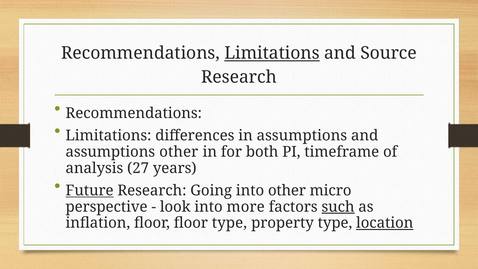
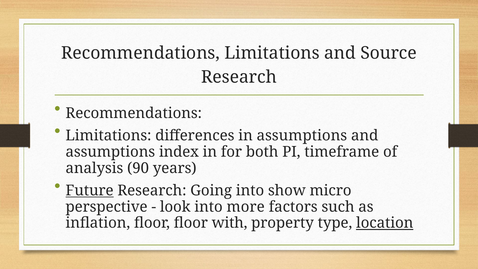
Limitations underline: present -> none (272, 53)
assumptions other: other -> index (179, 152)
27: 27 -> 90 (138, 168)
into other: other -> show (287, 190)
such underline: present -> none (338, 207)
floor type: type -> with (230, 223)
